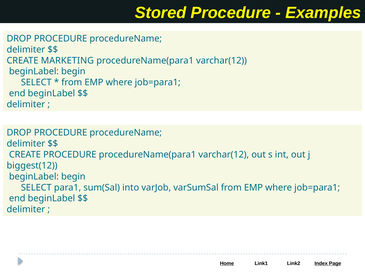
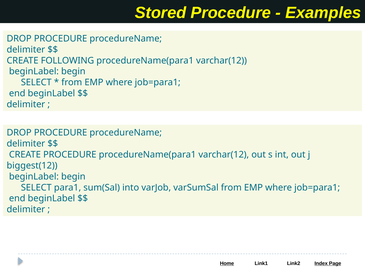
MARKETING: MARKETING -> FOLLOWING (67, 60)
